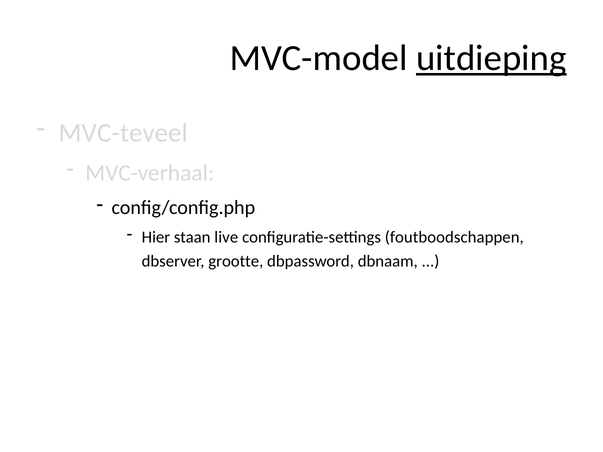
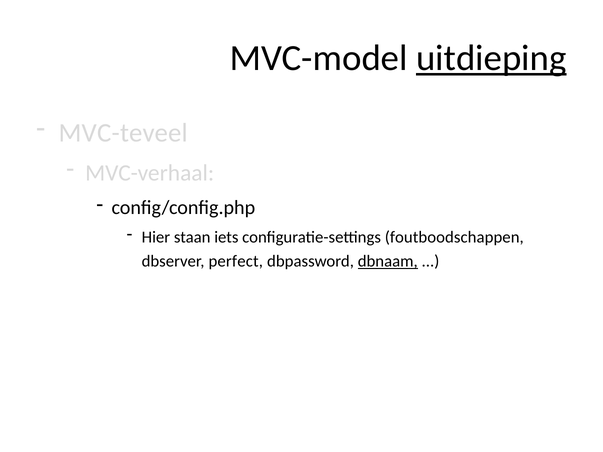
live: live -> iets (226, 237)
grootte: grootte -> perfect (236, 261)
dbnaam underline: none -> present (388, 261)
